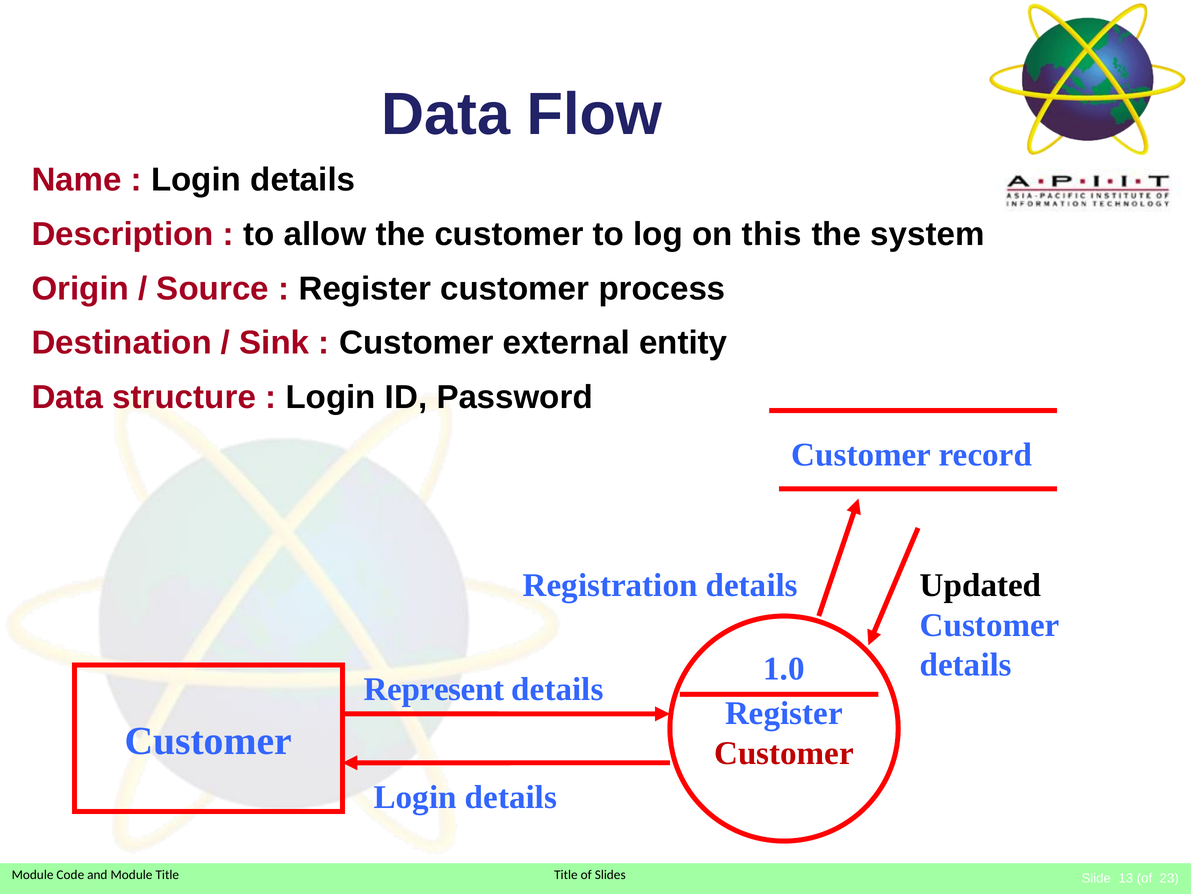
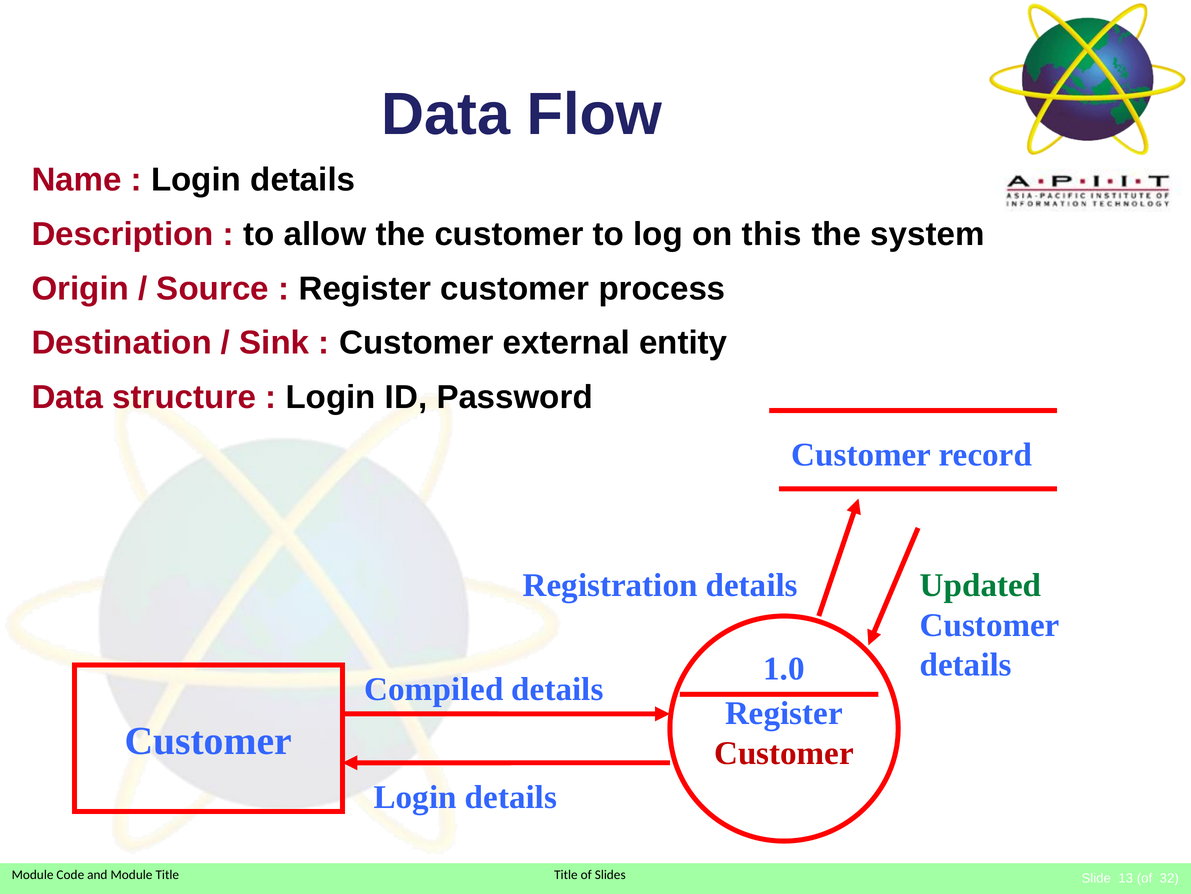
Updated colour: black -> green (981, 585)
Represent: Represent -> Compiled (434, 689)
23: 23 -> 32 (1169, 877)
